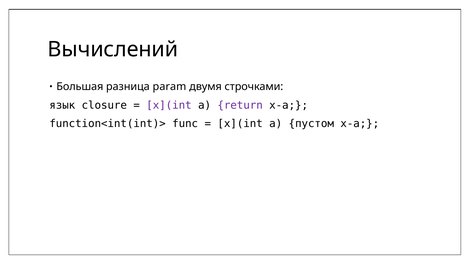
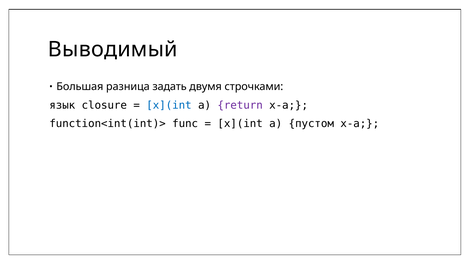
Вычислений: Вычислений -> Выводимый (113, 49)
param: param -> задать (170, 87)
x](int colour: purple -> blue (169, 105)
